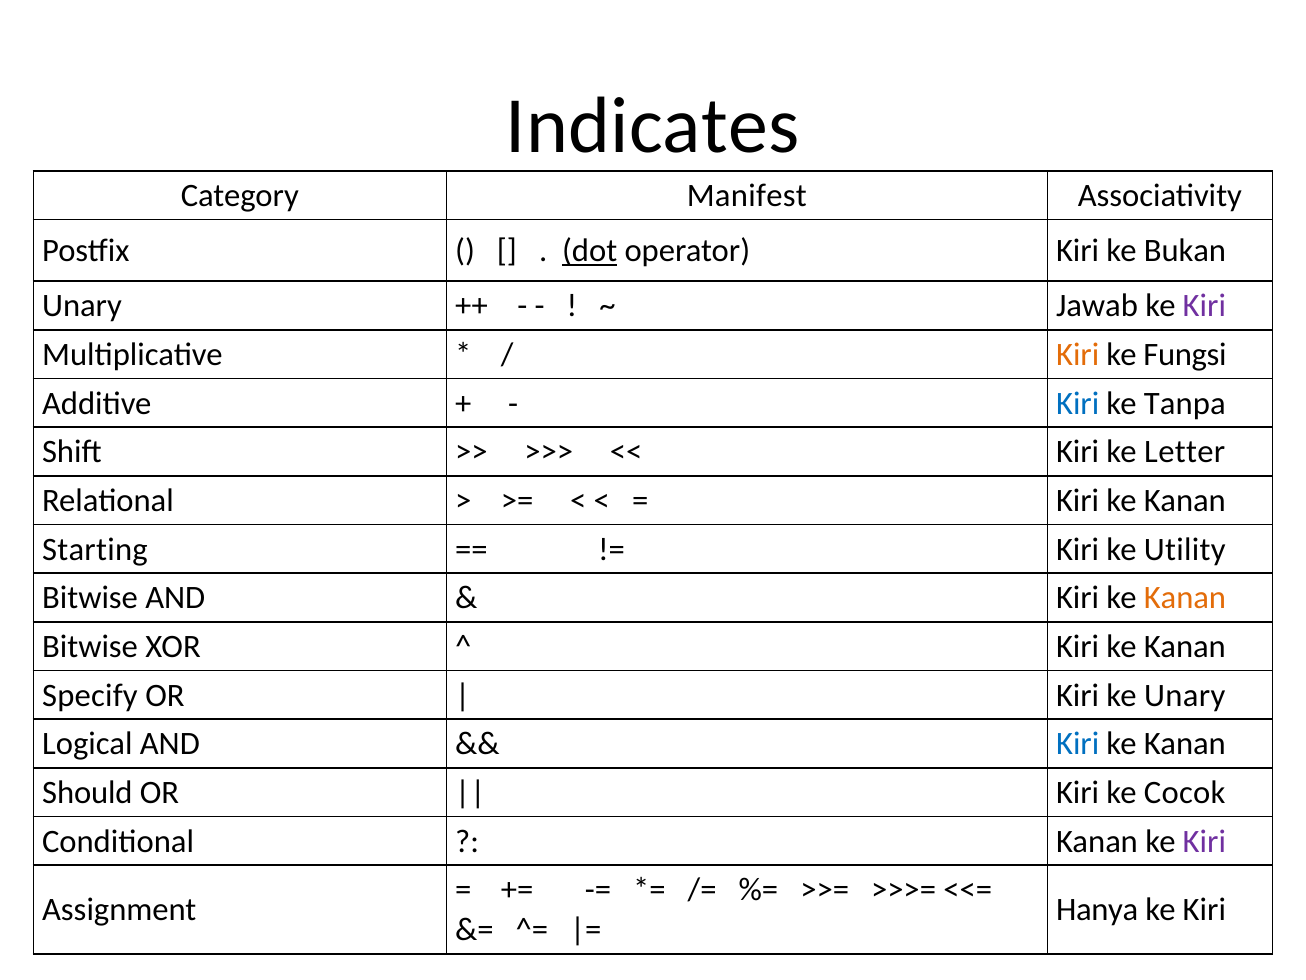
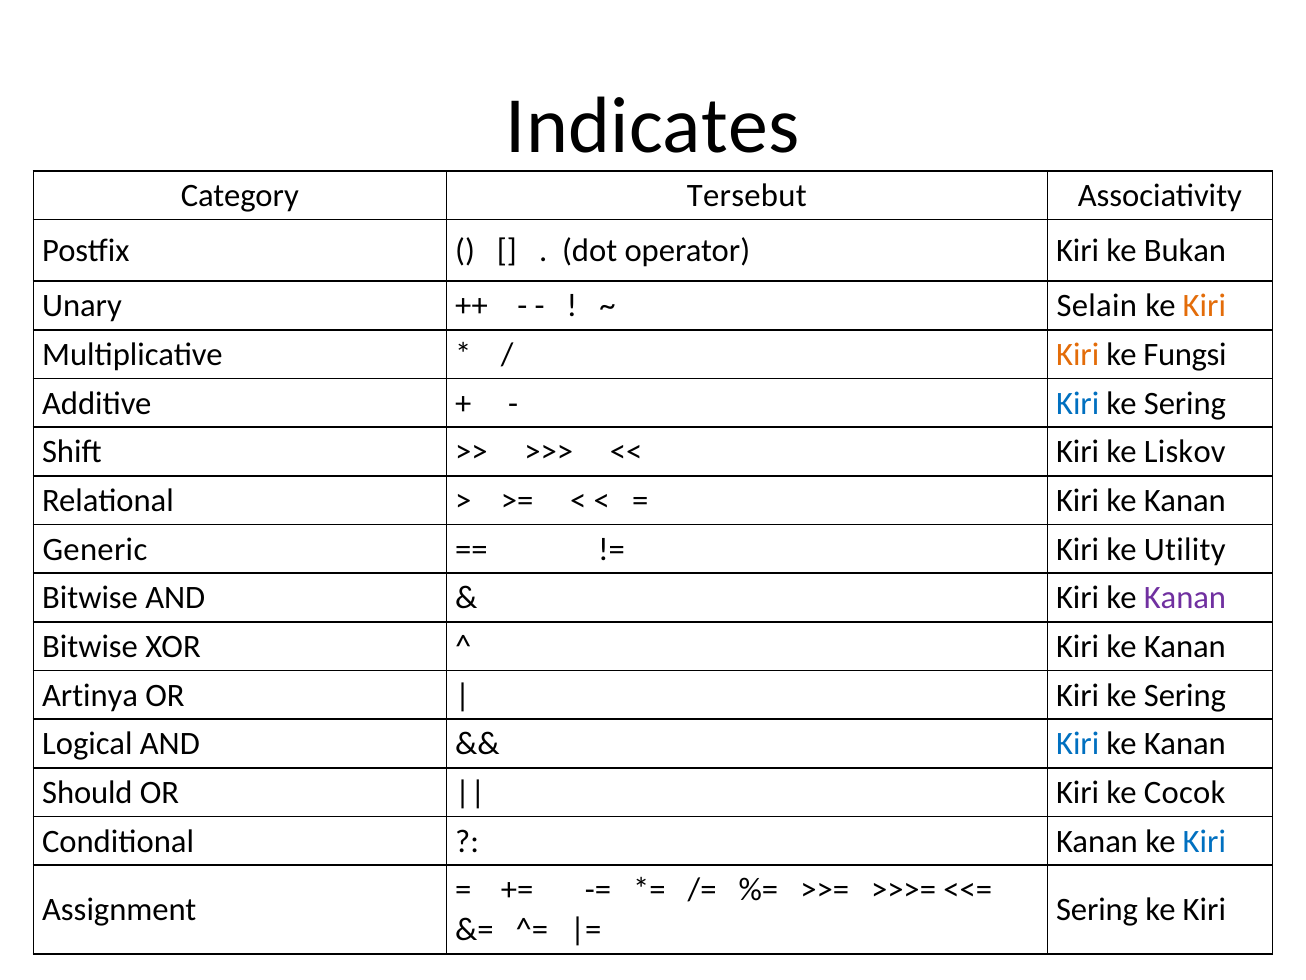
Manifest: Manifest -> Tersebut (747, 196)
dot underline: present -> none (590, 251)
Jawab: Jawab -> Selain (1097, 306)
Kiri colour: purple -> orange (1204, 306)
Tanpa: Tanpa -> Sering (1185, 403)
Letter: Letter -> Liskov (1185, 452)
Starting: Starting -> Generic (95, 549)
Kanan colour: orange -> purple (1185, 598)
Specify: Specify -> Artinya (90, 695)
Unary: Unary -> Sering (1185, 695)
Kiri colour: purple -> blue (1204, 841)
Hanya: Hanya -> Sering (1097, 909)
